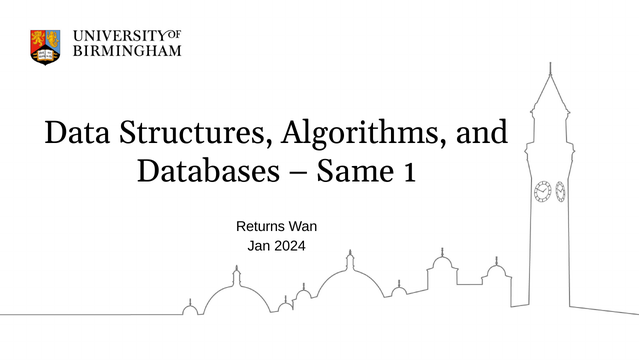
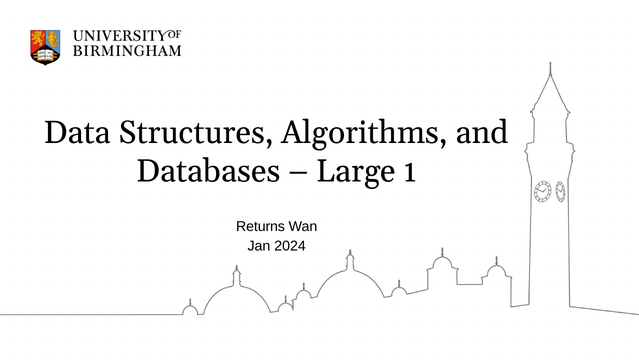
Same: Same -> Large (356, 171)
